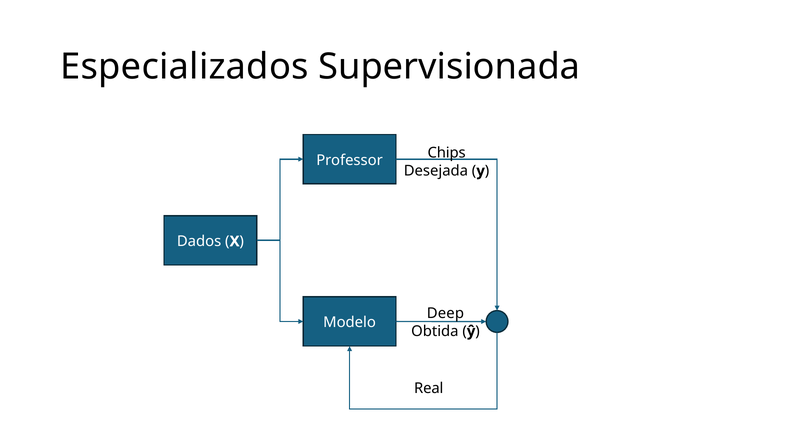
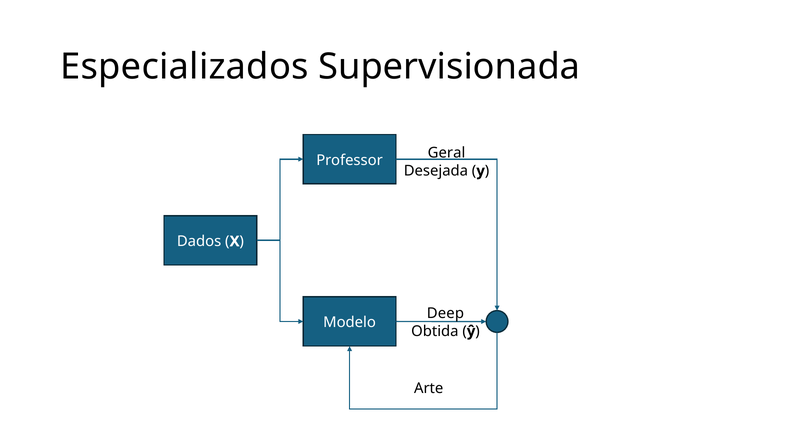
Chips: Chips -> Geral (447, 153)
Real: Real -> Arte (429, 388)
